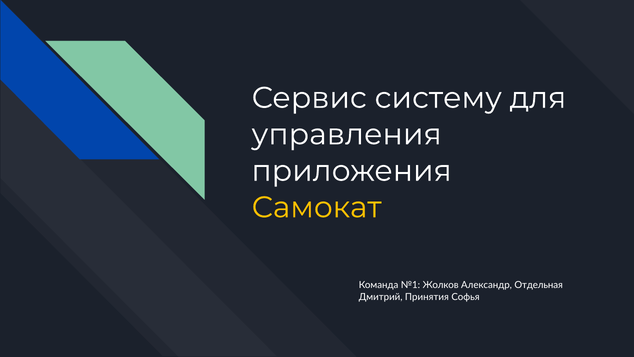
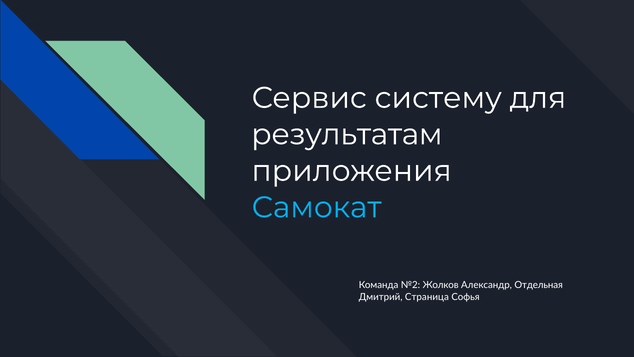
управления: управления -> результатам (347, 134)
Самокат colour: yellow -> light blue (317, 207)
№1: №1 -> №2 (411, 285)
Принятия: Принятия -> Страница (427, 297)
